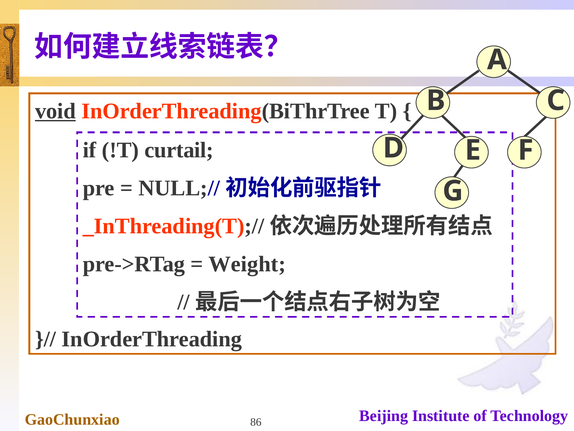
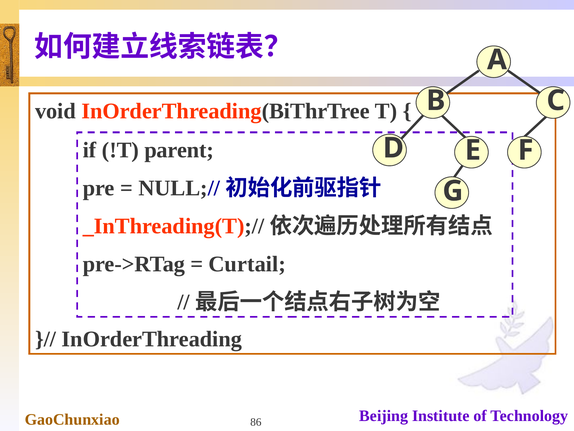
void underline: present -> none (55, 111)
curtail: curtail -> parent (179, 150)
Weight: Weight -> Curtail (247, 264)
